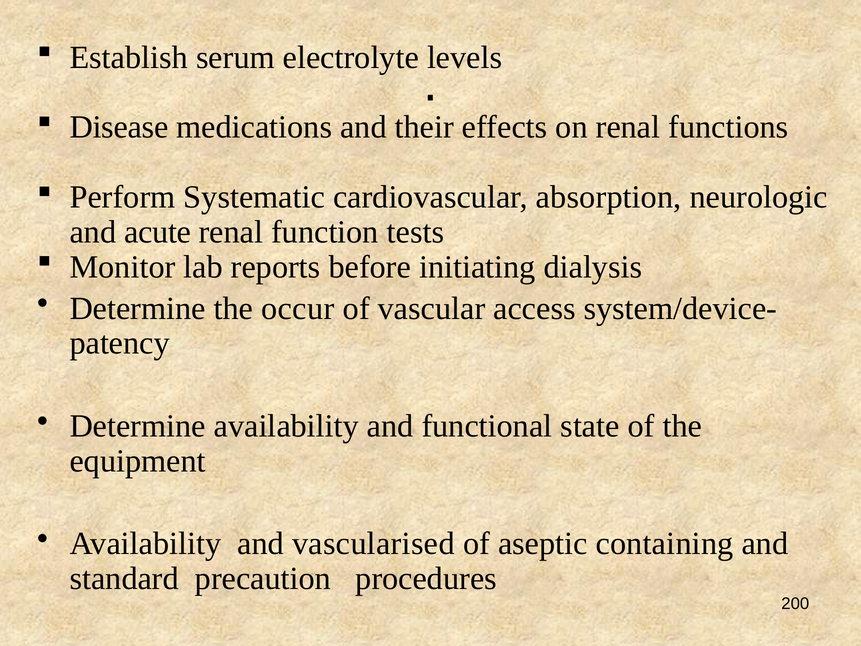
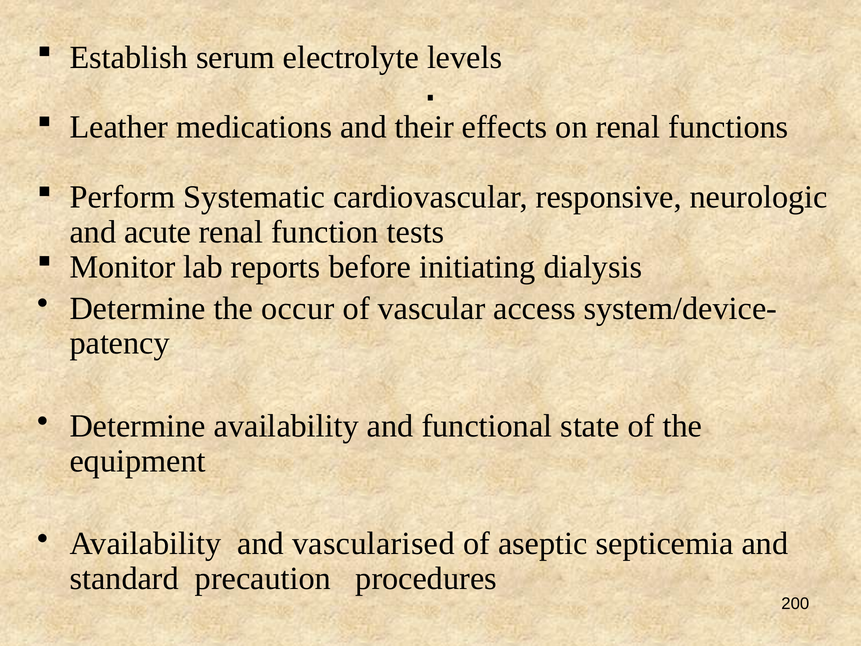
Disease: Disease -> Leather (119, 127)
absorption: absorption -> responsive (609, 197)
containing: containing -> septicemia (665, 544)
